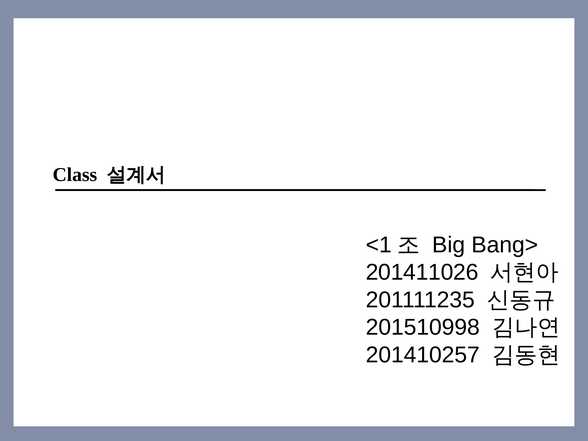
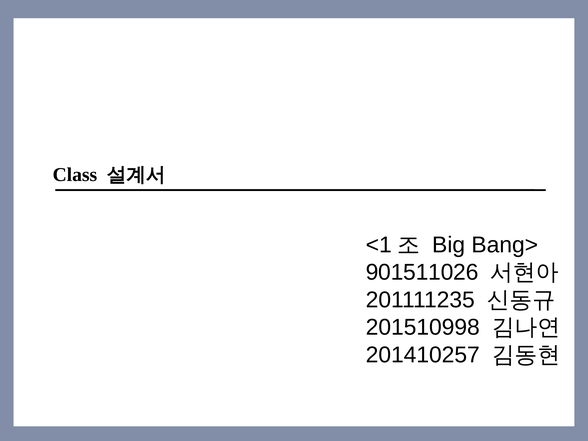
201411026: 201411026 -> 901511026 (422, 272)
